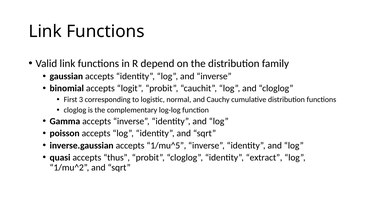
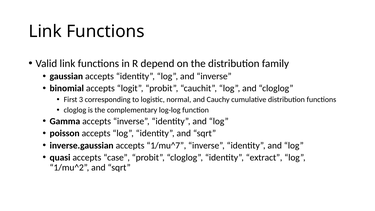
1/mu^5: 1/mu^5 -> 1/mu^7 (166, 145)
thus: thus -> case (117, 157)
